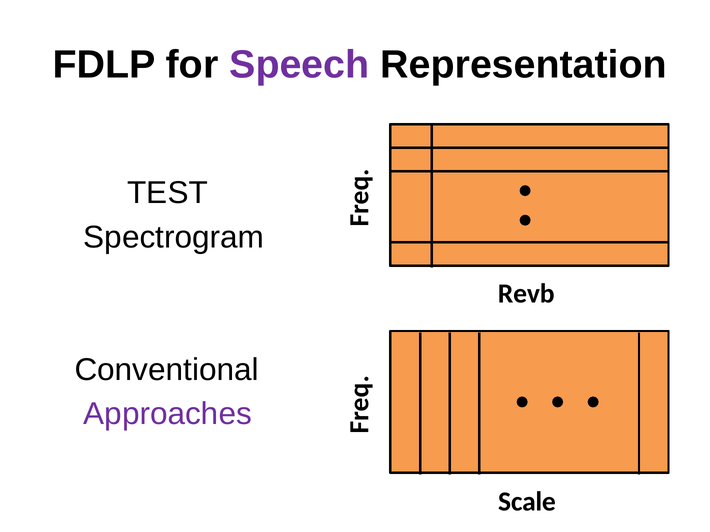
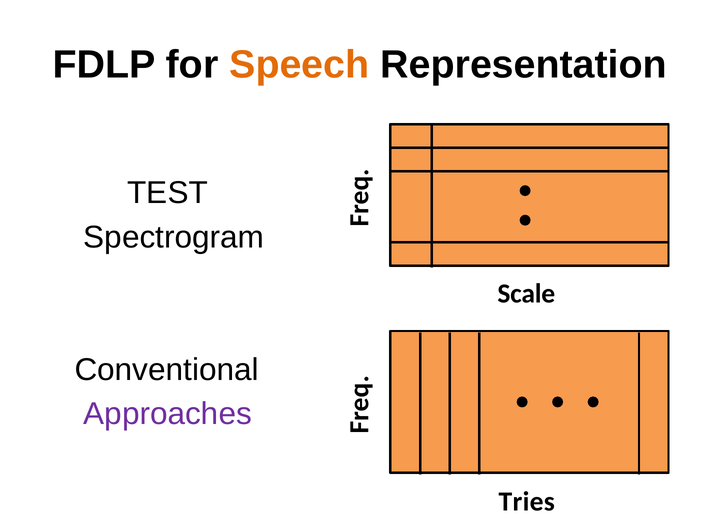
Speech colour: purple -> orange (299, 65)
Revb: Revb -> Scale (526, 294)
Scale: Scale -> Tries (527, 502)
